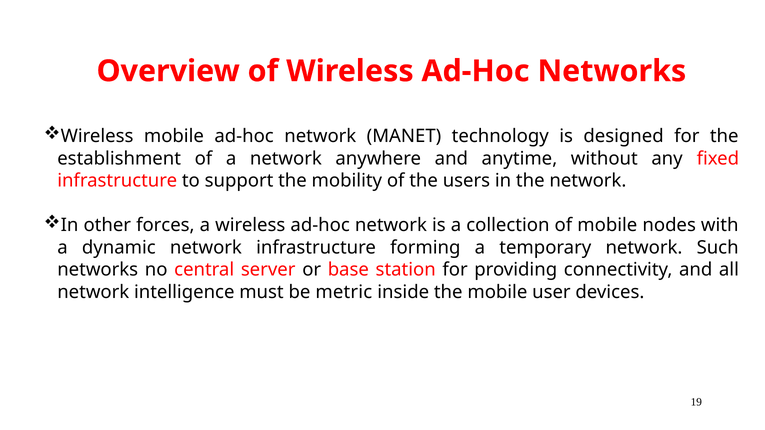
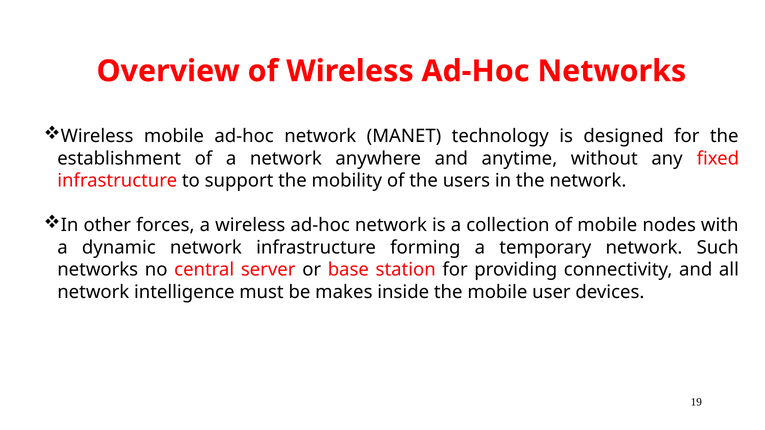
metric: metric -> makes (344, 292)
